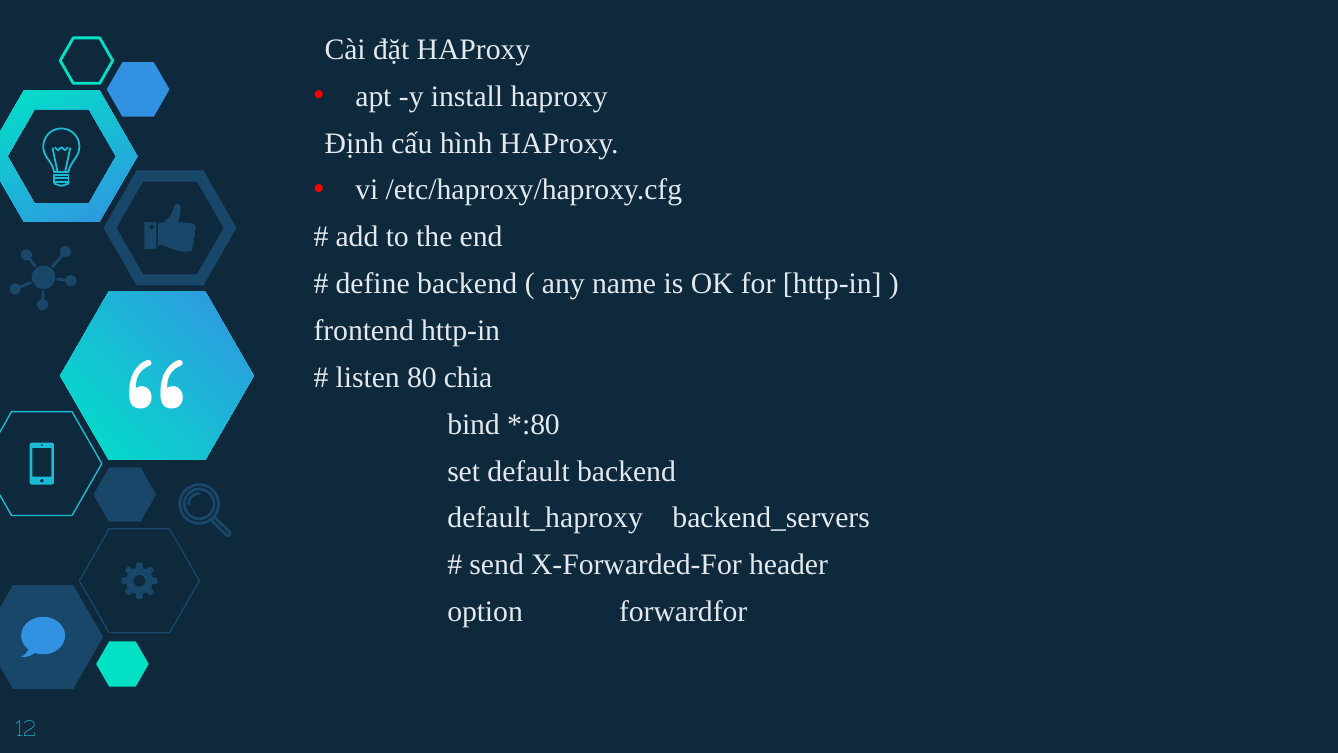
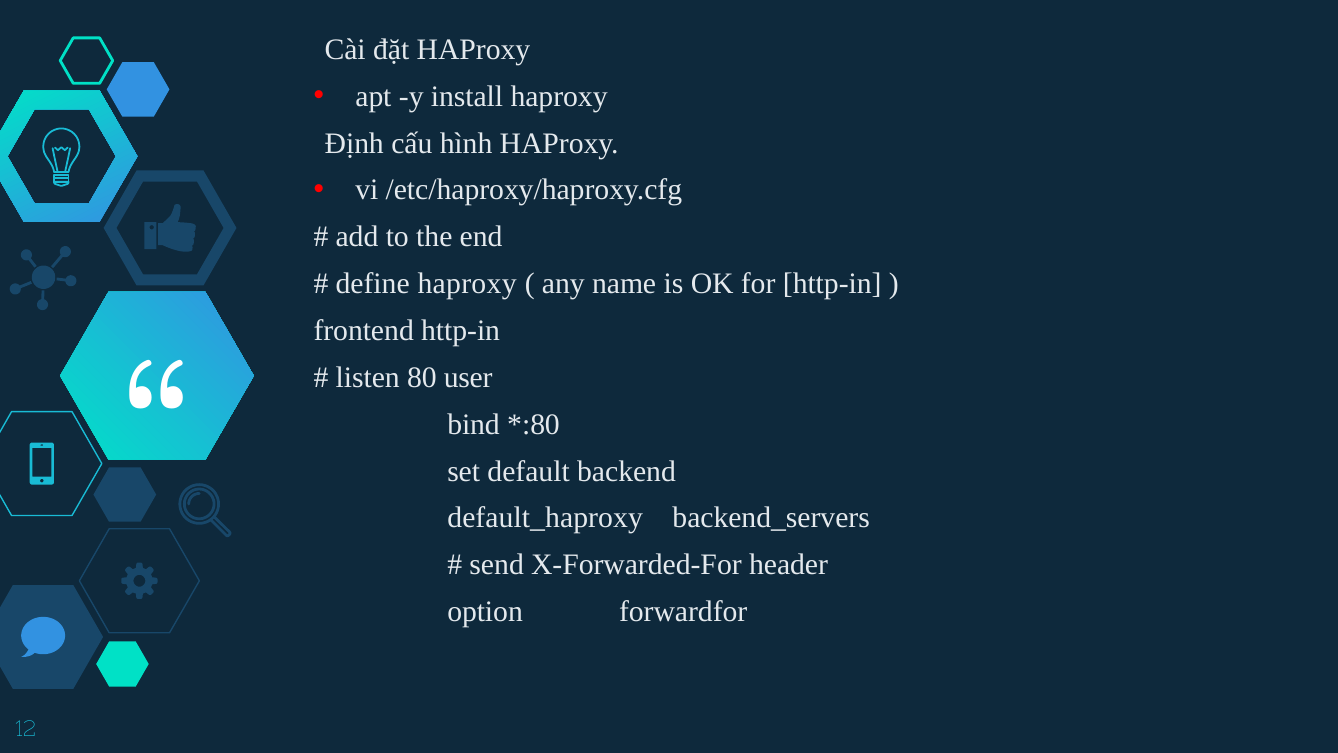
define backend: backend -> haproxy (467, 284)
chia: chia -> user (468, 377)
